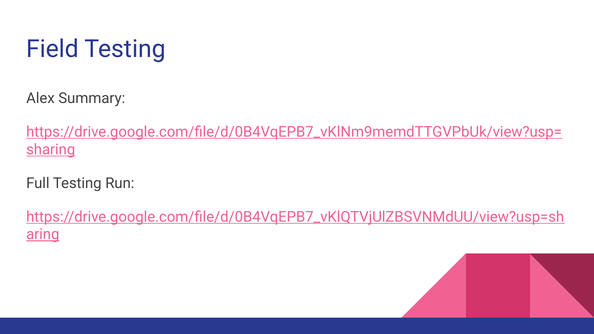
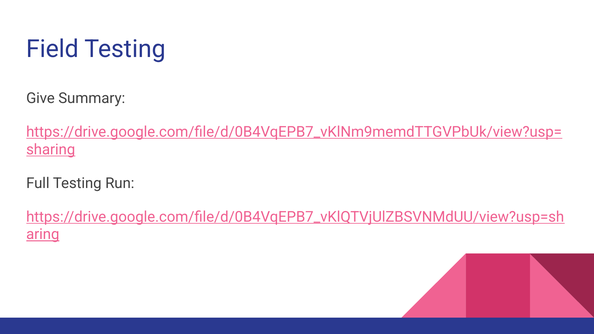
Alex: Alex -> Give (40, 98)
